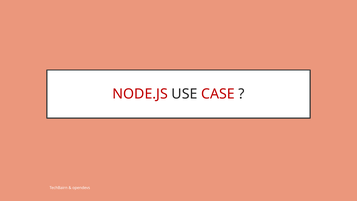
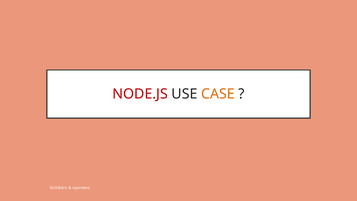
CASE colour: red -> orange (218, 94)
